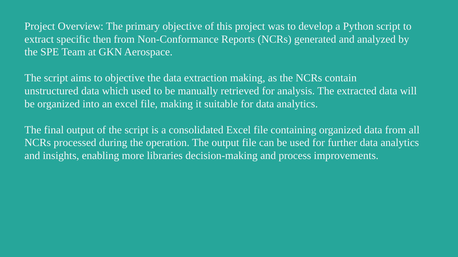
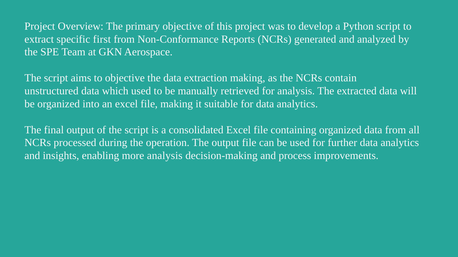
then: then -> first (102, 39)
more libraries: libraries -> analysis (165, 156)
